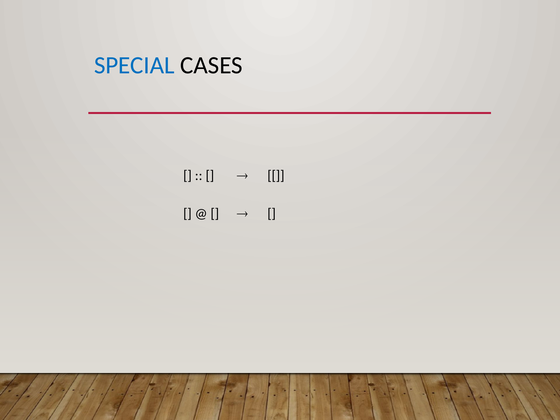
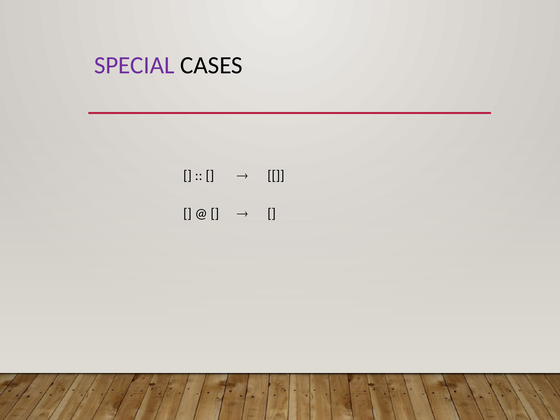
SPECIAL colour: blue -> purple (134, 65)
